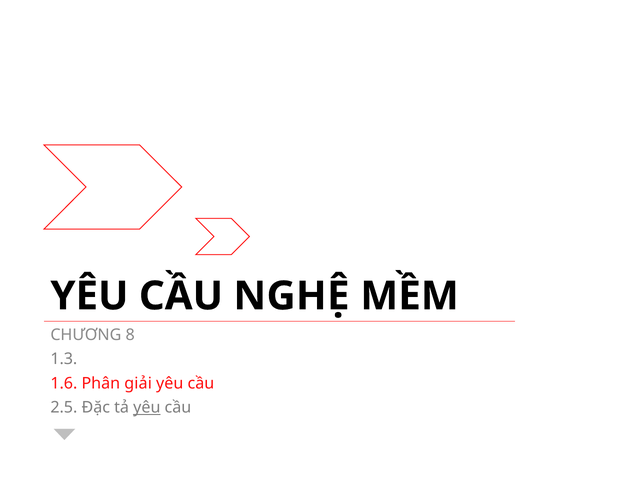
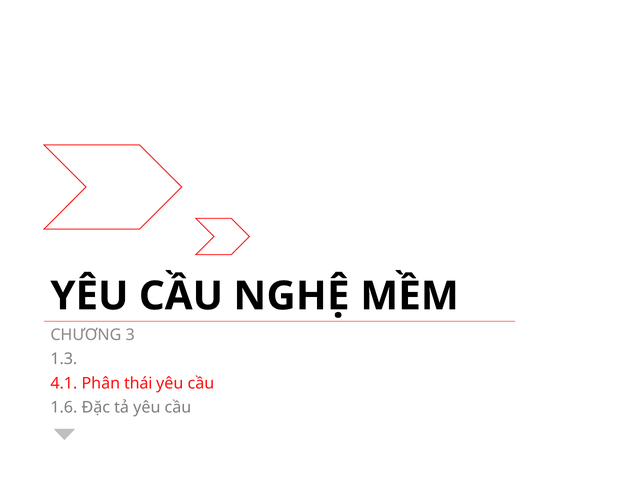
8: 8 -> 3 (130, 335)
1.6: 1.6 -> 4.1 (64, 383)
giải: giải -> thái (138, 383)
2.5: 2.5 -> 1.6 (64, 407)
yêu underline: present -> none (147, 407)
